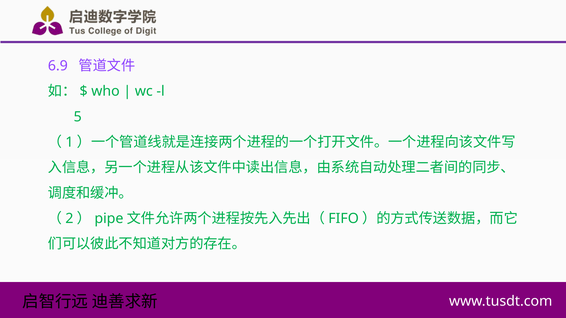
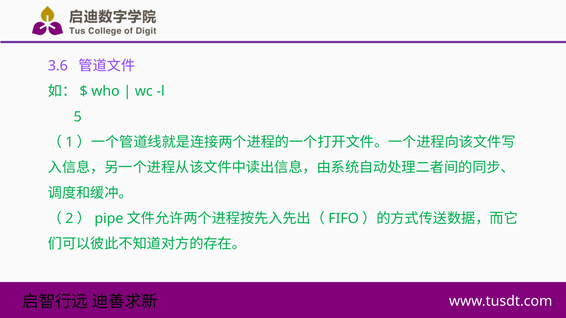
6.9: 6.9 -> 3.6 (58, 66)
